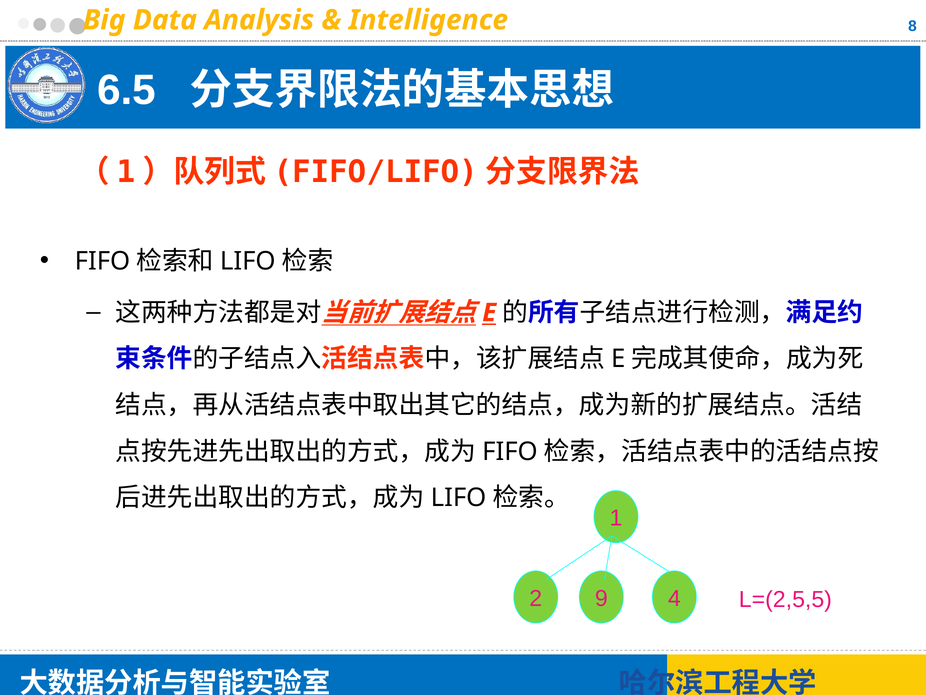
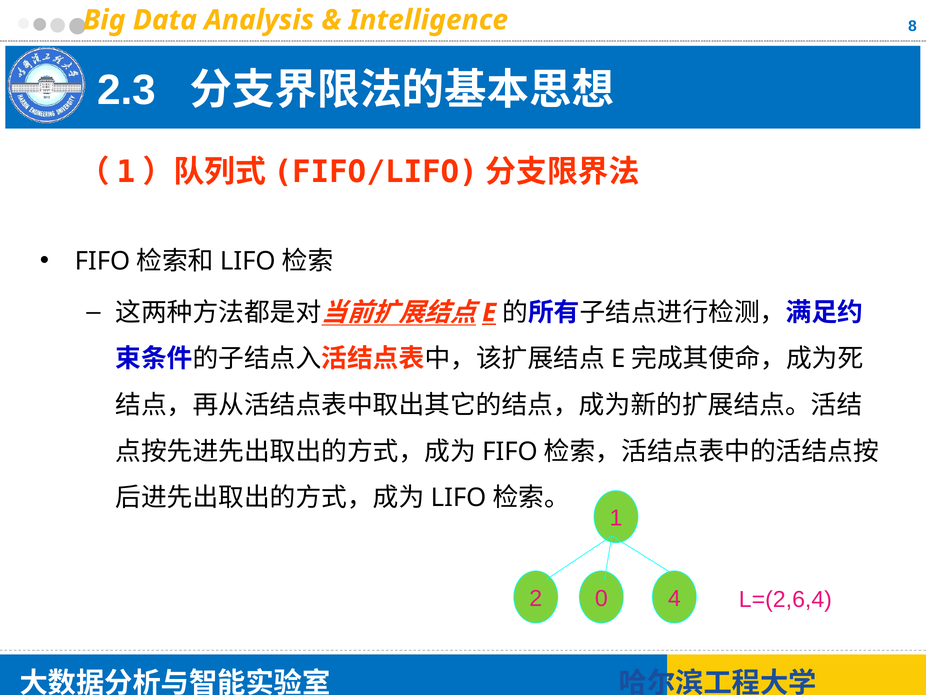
6.5: 6.5 -> 2.3 (126, 90)
9: 9 -> 0 (601, 598)
L=(2,5,5: L=(2,5,5 -> L=(2,6,4 (785, 599)
